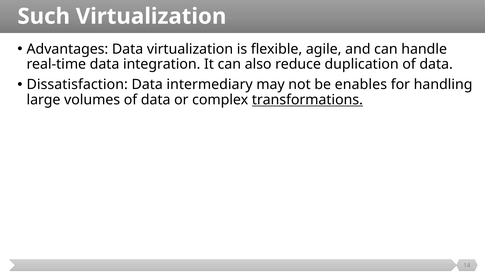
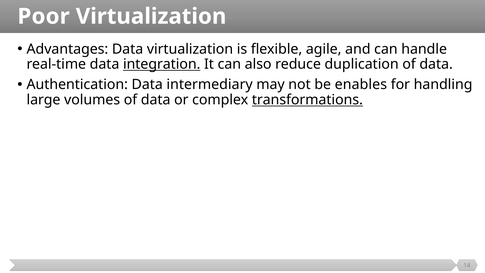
Such: Such -> Poor (44, 16)
integration underline: none -> present (162, 64)
Dissatisfaction: Dissatisfaction -> Authentication (77, 85)
